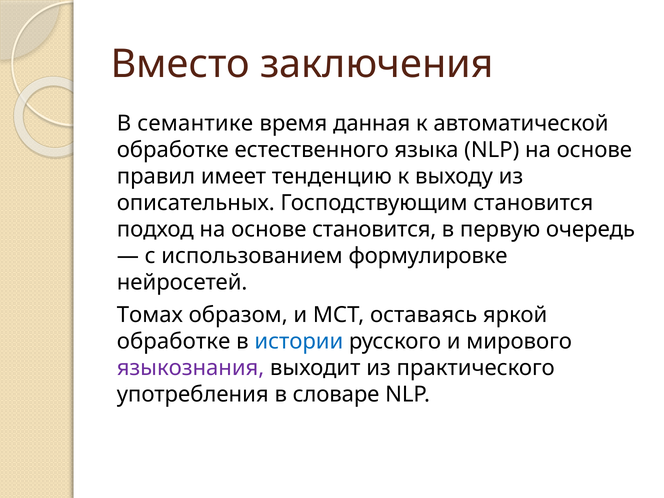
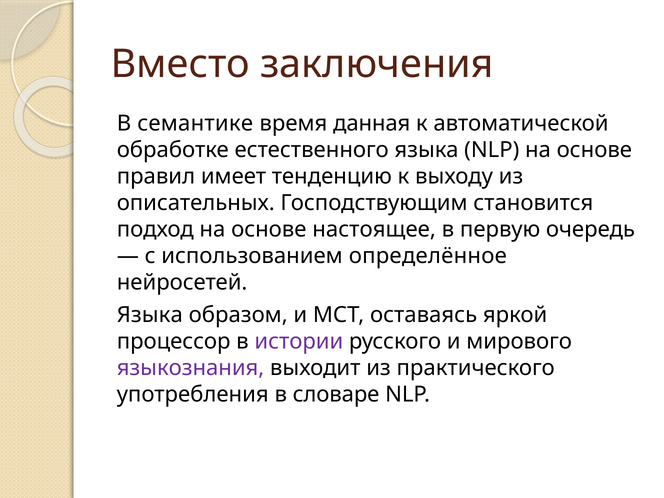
основе становится: становится -> настоящее (374, 229)
формулировке: формулировке -> определённое (428, 256)
Томах: Томах -> Языка (150, 315)
обработке: обработке -> процессор (174, 341)
истории colour: blue -> purple (299, 341)
